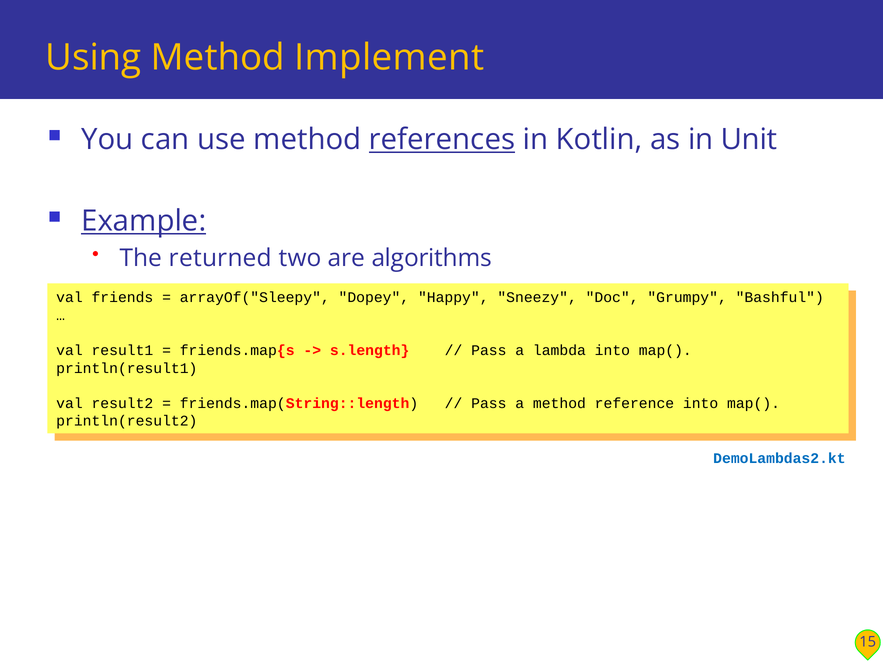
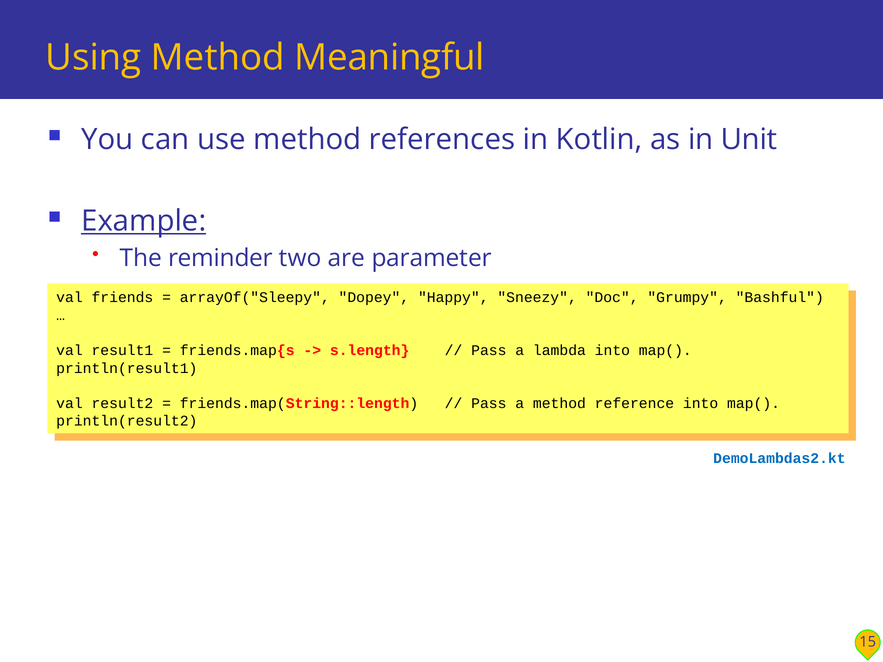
Implement: Implement -> Meaningful (390, 58)
references underline: present -> none (442, 140)
returned: returned -> reminder (221, 258)
algorithms: algorithms -> parameter (432, 258)
